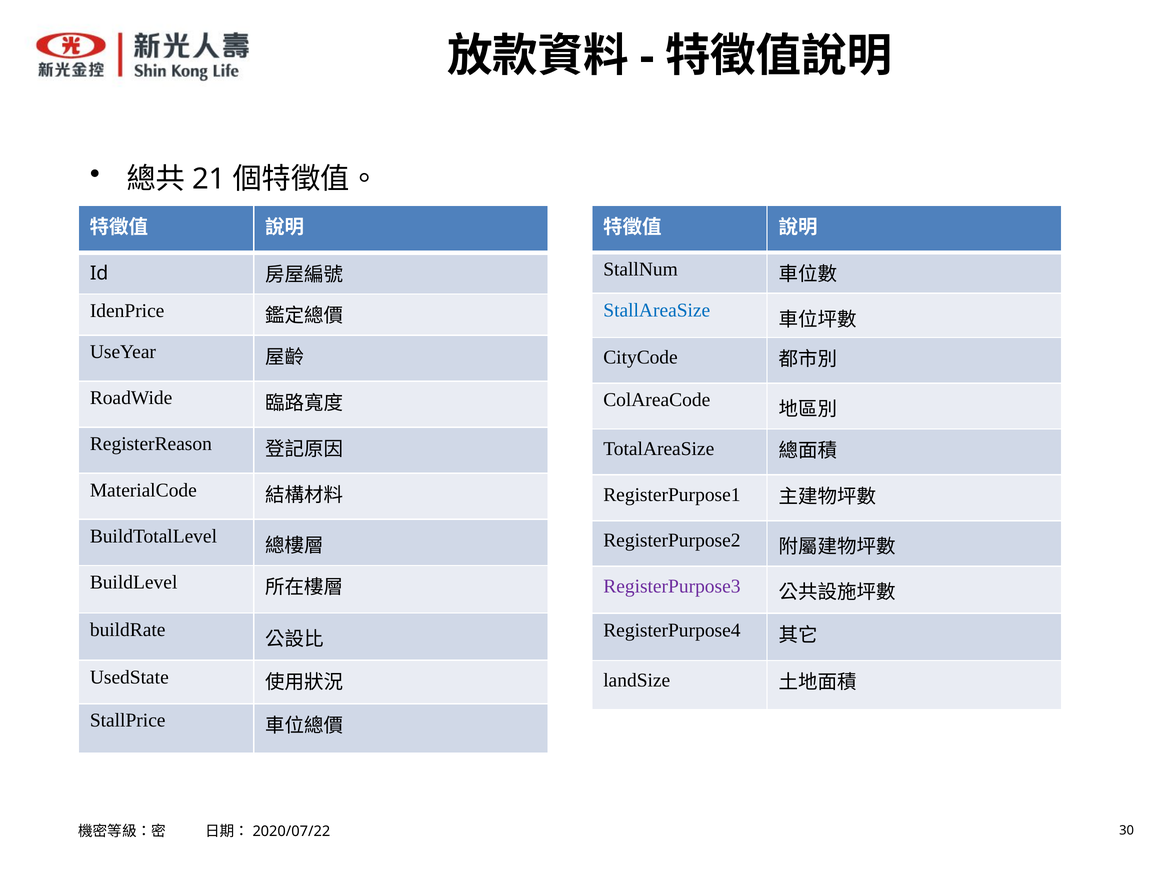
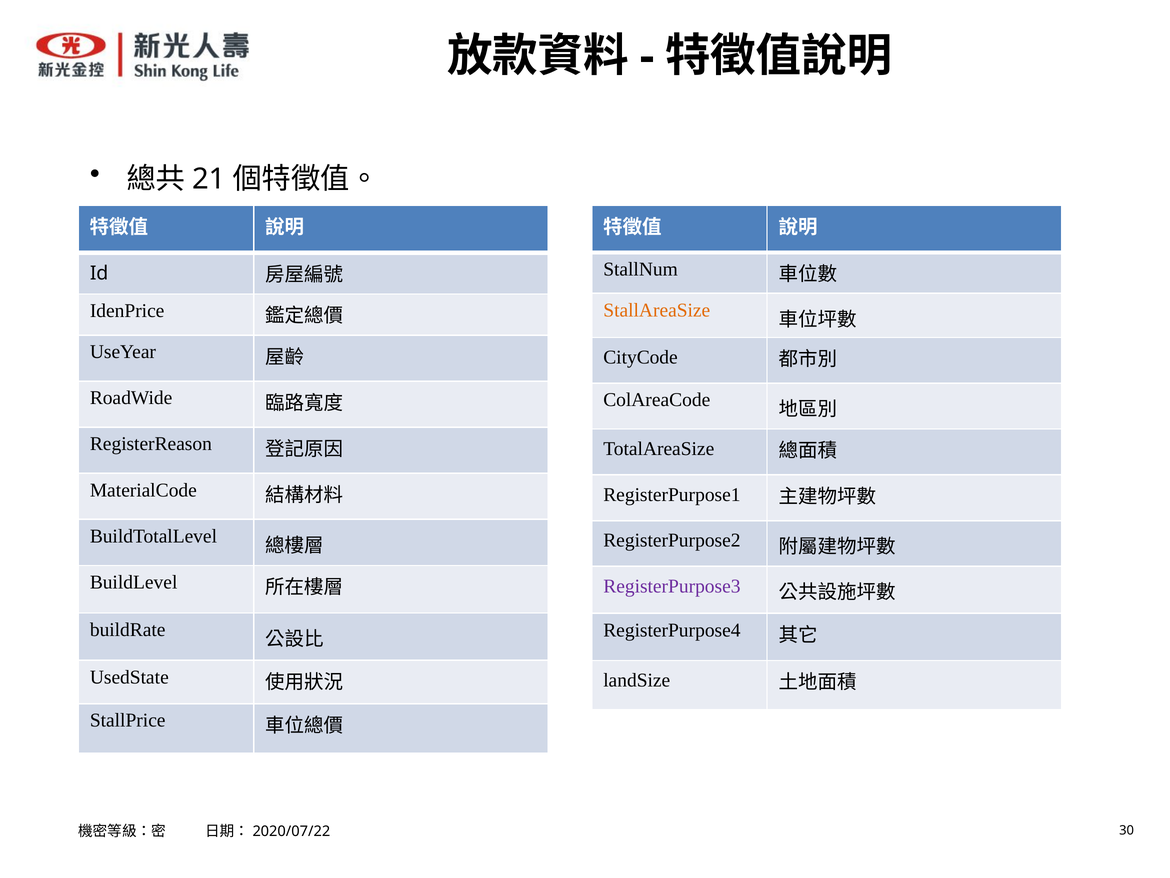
StallAreaSize colour: blue -> orange (657, 310)
